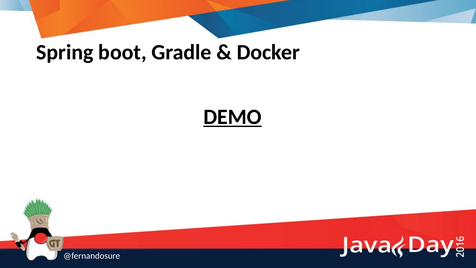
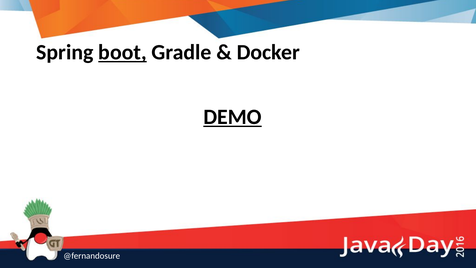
boot underline: none -> present (122, 52)
